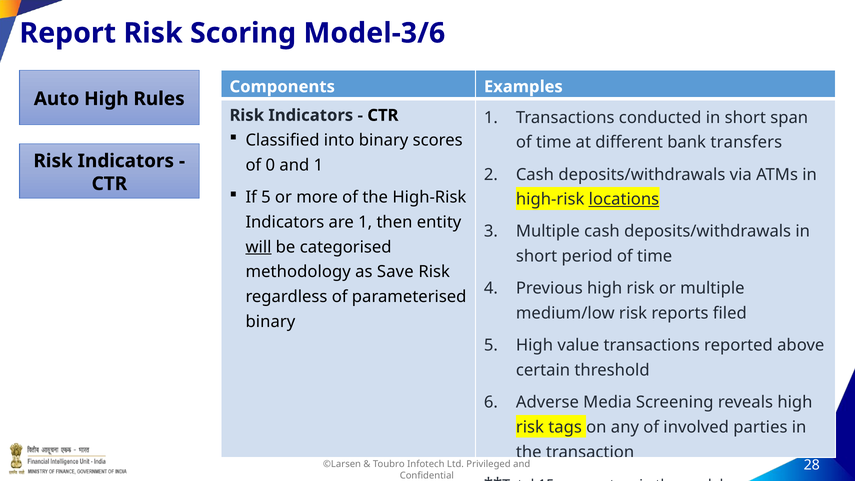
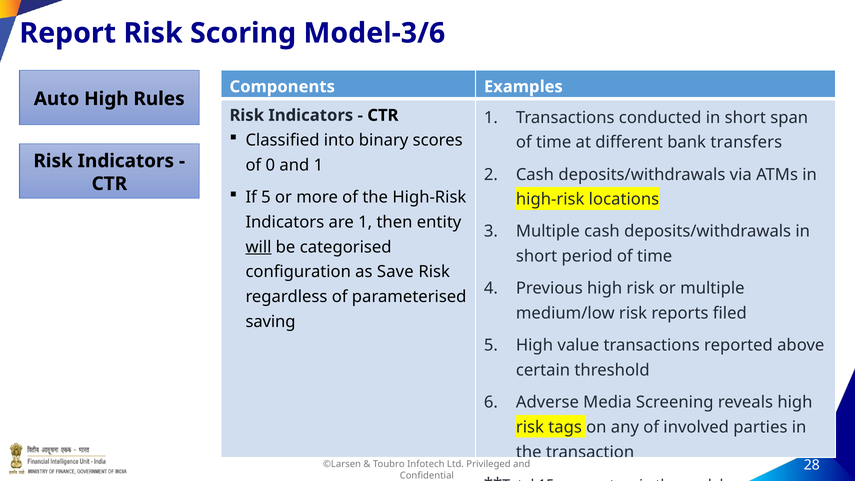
locations underline: present -> none (624, 199)
methodology: methodology -> configuration (298, 272)
binary: binary -> saving (271, 322)
